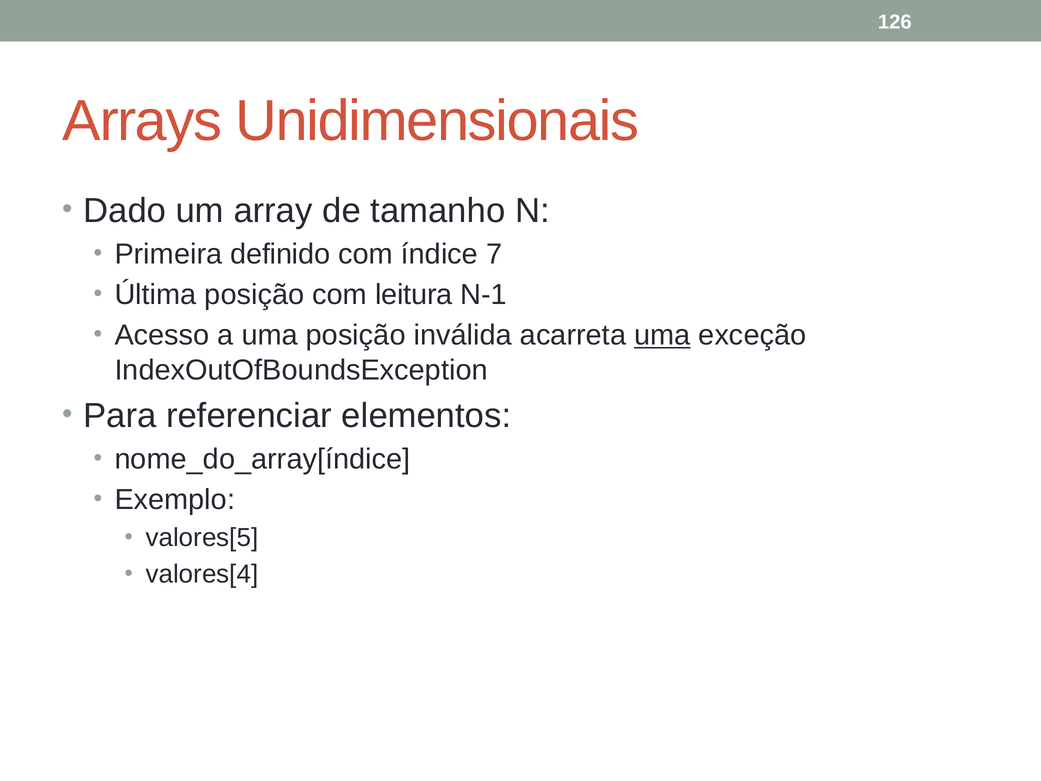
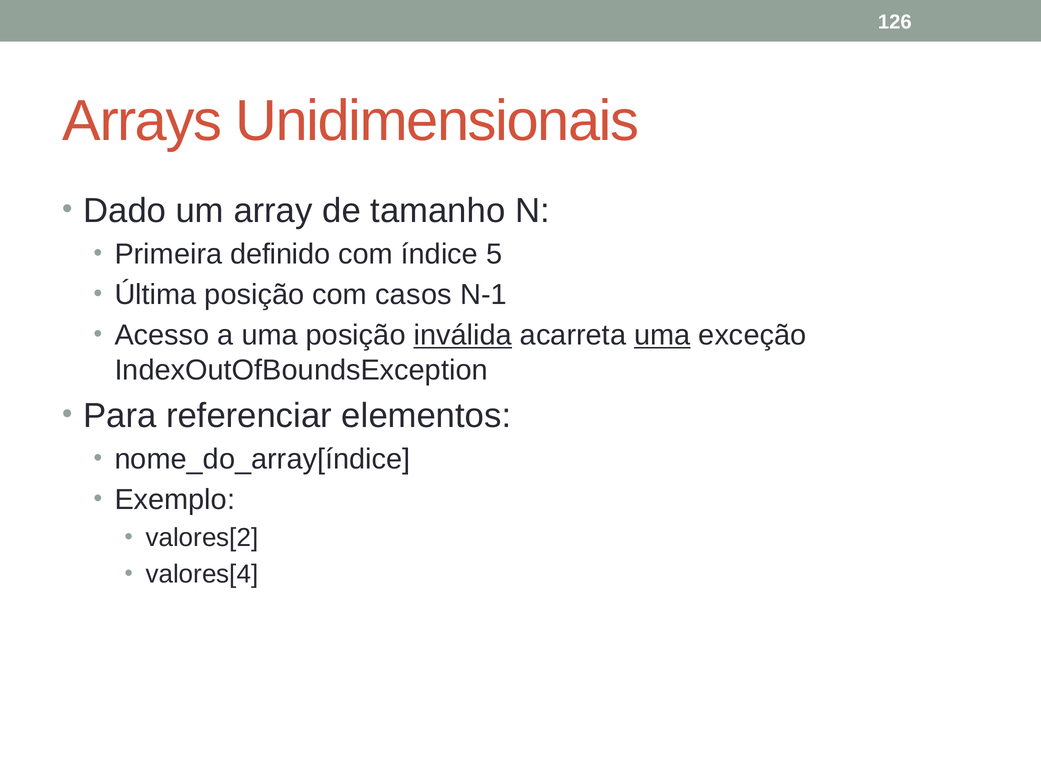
7: 7 -> 5 (494, 254)
leitura: leitura -> casos (414, 295)
inválida underline: none -> present (463, 335)
valores[5: valores[5 -> valores[2 (202, 538)
